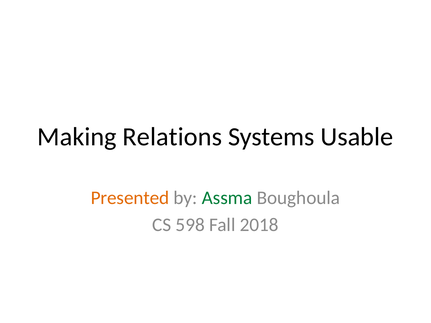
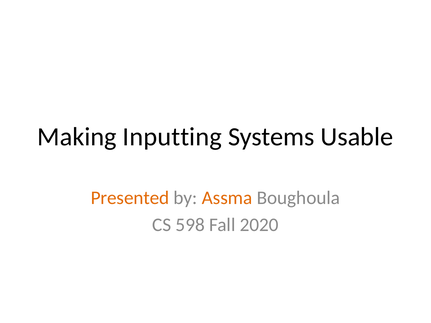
Relations: Relations -> Inputting (172, 137)
Assma colour: green -> orange (227, 198)
2018: 2018 -> 2020 (259, 225)
